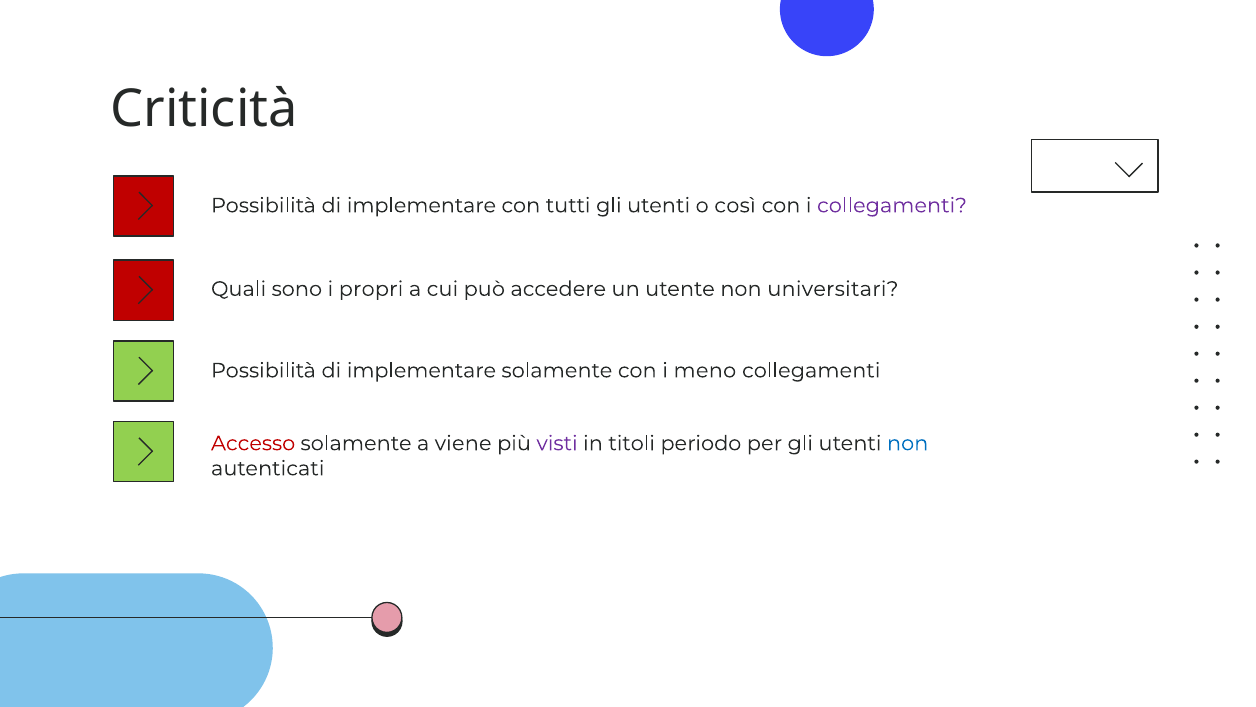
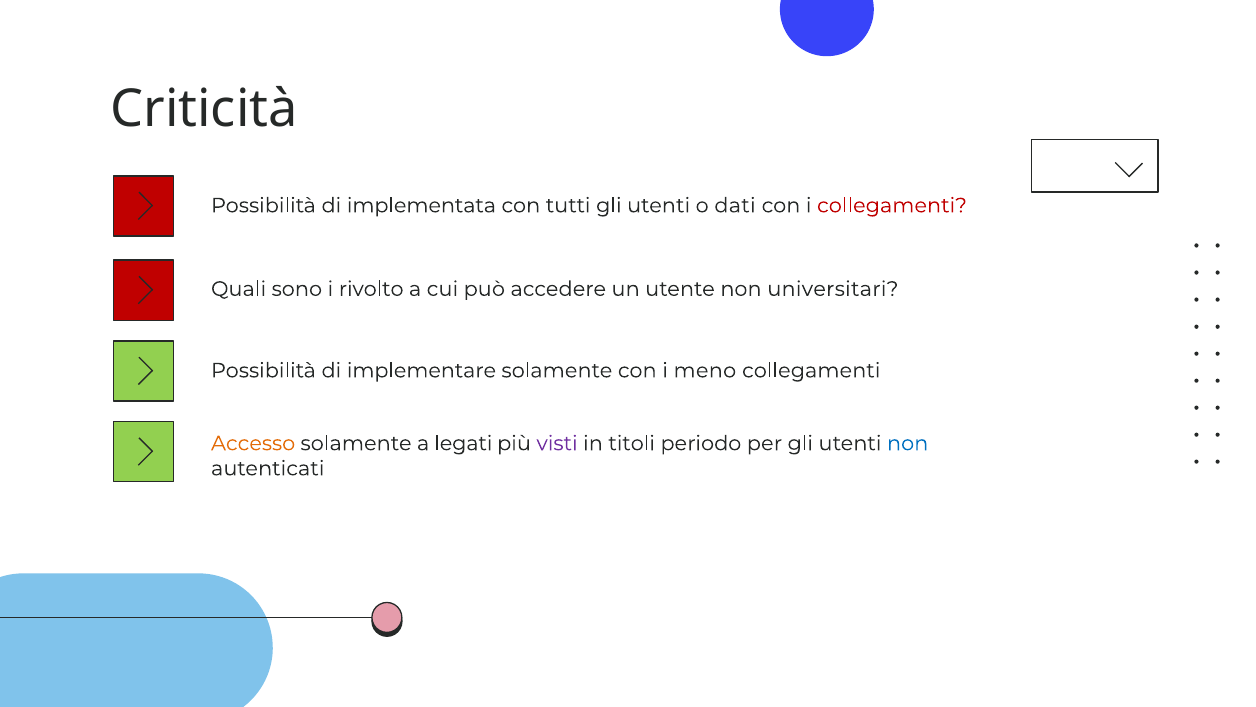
implementare: implementare -> implementata (421, 205)
così: così -> dati (735, 205)
collegamenti colour: purple -> red (892, 205)
propri: propri -> rivolto (371, 289)
Accesso colour: red -> orange (253, 443)
viene: viene -> legati (463, 443)
